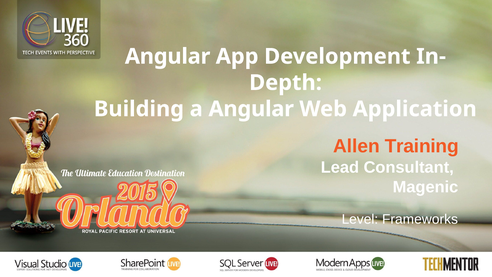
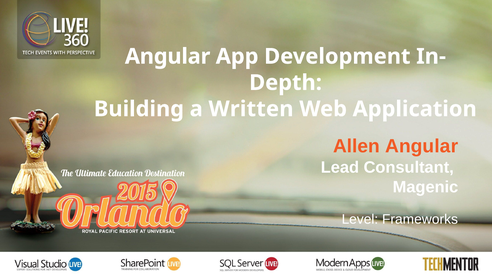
a Angular: Angular -> Written (251, 109)
Allen Training: Training -> Angular (422, 146)
